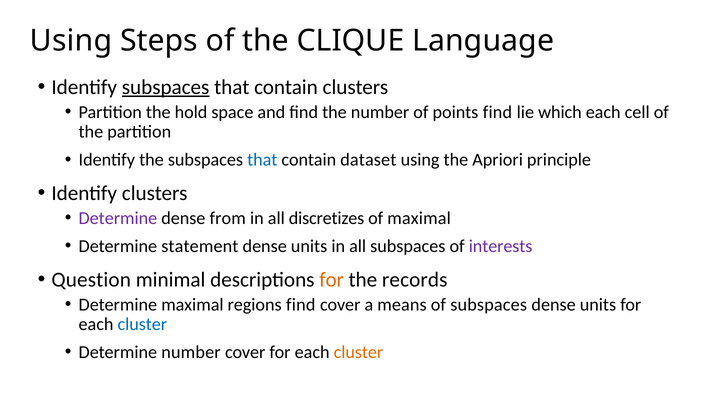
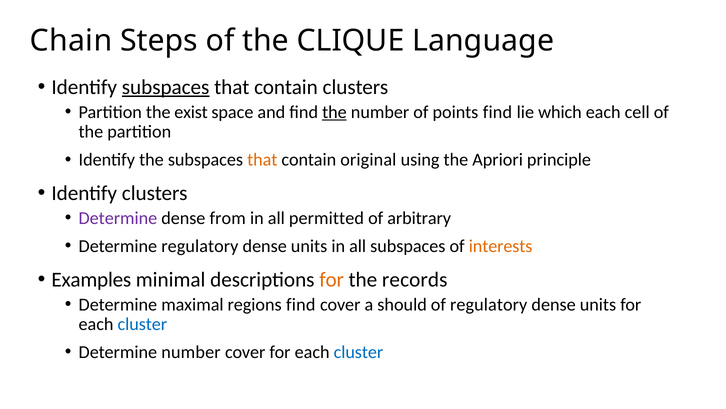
Using: Using -> Chain (71, 41)
hold: hold -> exist (191, 112)
the underline: none -> present (334, 112)
that colour: blue -> orange (262, 160)
dataset: dataset -> original (368, 160)
discretizes: discretizes -> permitted (326, 218)
of maximal: maximal -> arbitrary (419, 218)
Determine statement: statement -> regulatory (200, 246)
interests colour: purple -> orange (501, 246)
Question: Question -> Examples (91, 279)
means: means -> should (402, 304)
of subspaces: subspaces -> regulatory (489, 304)
cluster colour: orange -> blue (358, 352)
